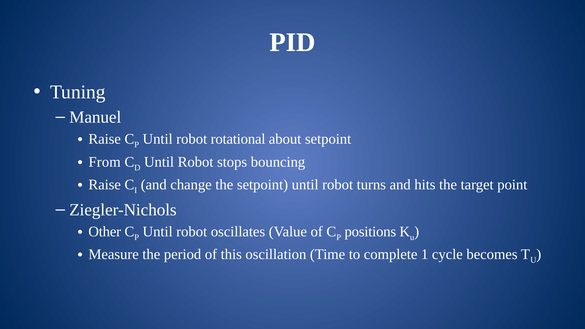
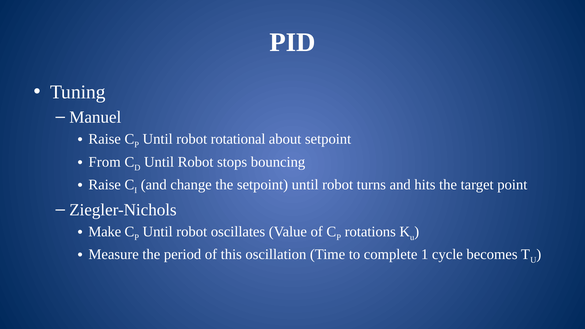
Other: Other -> Make (105, 232)
positions: positions -> rotations (370, 232)
